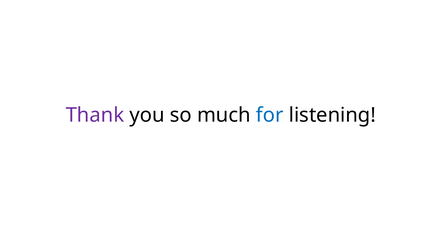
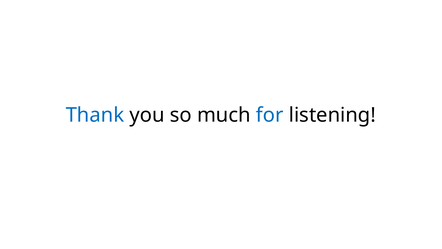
Thank colour: purple -> blue (95, 115)
